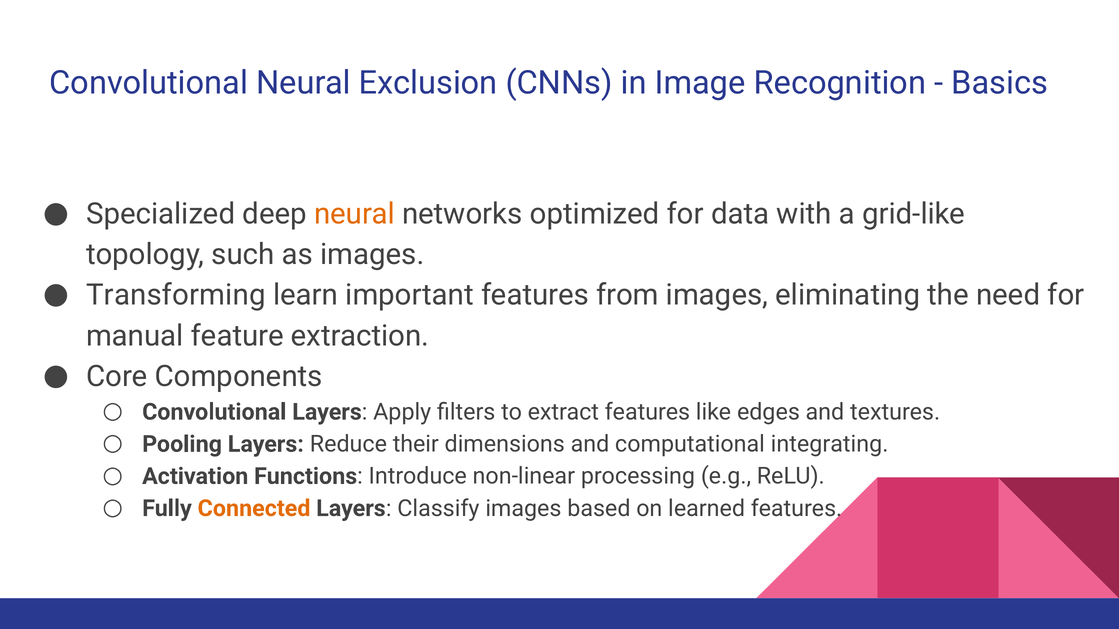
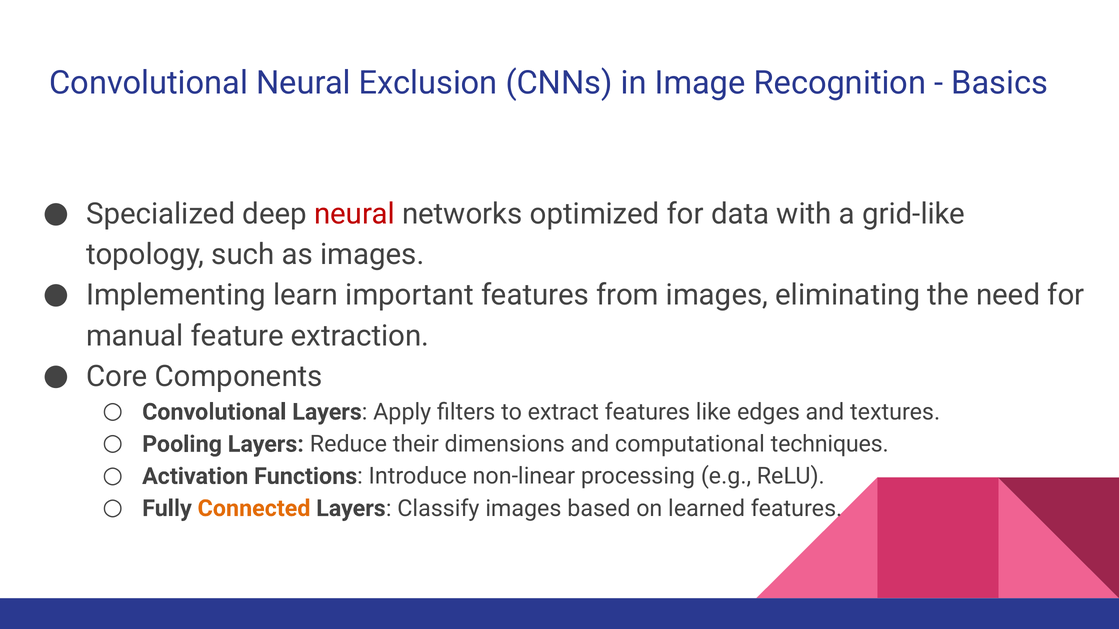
neural colour: orange -> red (355, 214)
Transforming: Transforming -> Implementing (176, 295)
integrating: integrating -> techniques (830, 444)
